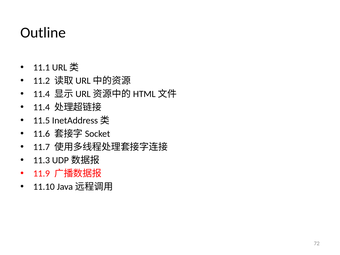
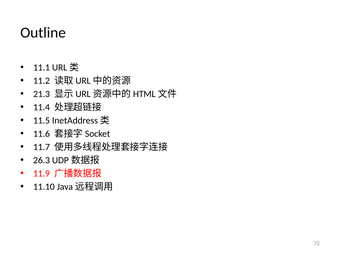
11.4: 11.4 -> 21.3 (42, 94)
11.3: 11.3 -> 26.3 (42, 160)
